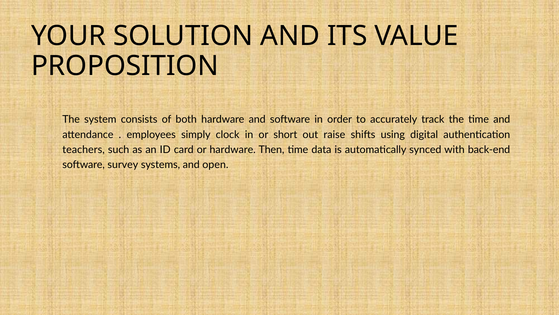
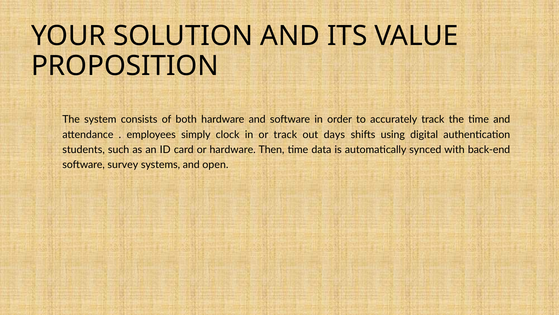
or short: short -> track (285, 134)
raise: raise -> days (334, 134)
teachers: teachers -> students (84, 149)
